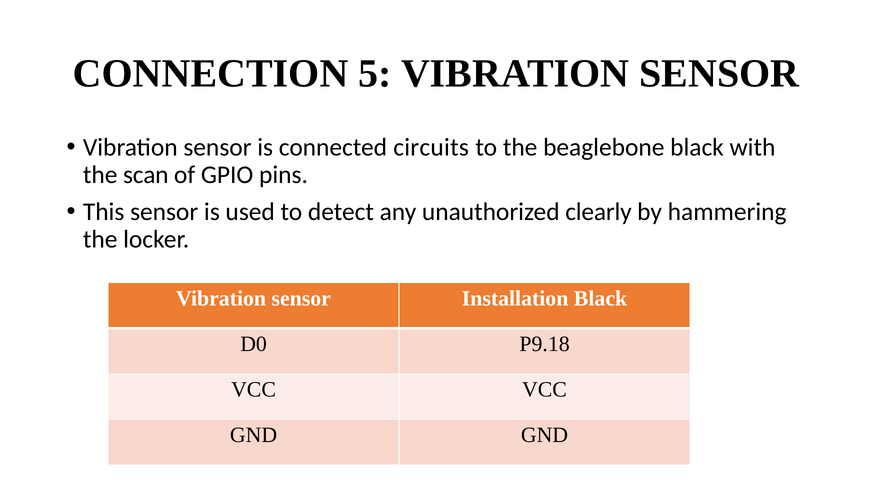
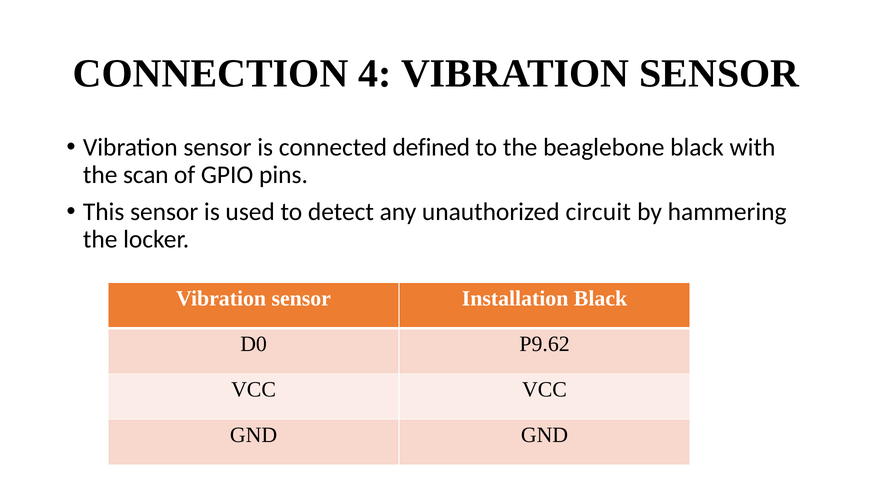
5: 5 -> 4 (375, 73)
circuits: circuits -> defined (431, 148)
clearly: clearly -> circuit (598, 212)
P9.18: P9.18 -> P9.62 (545, 344)
